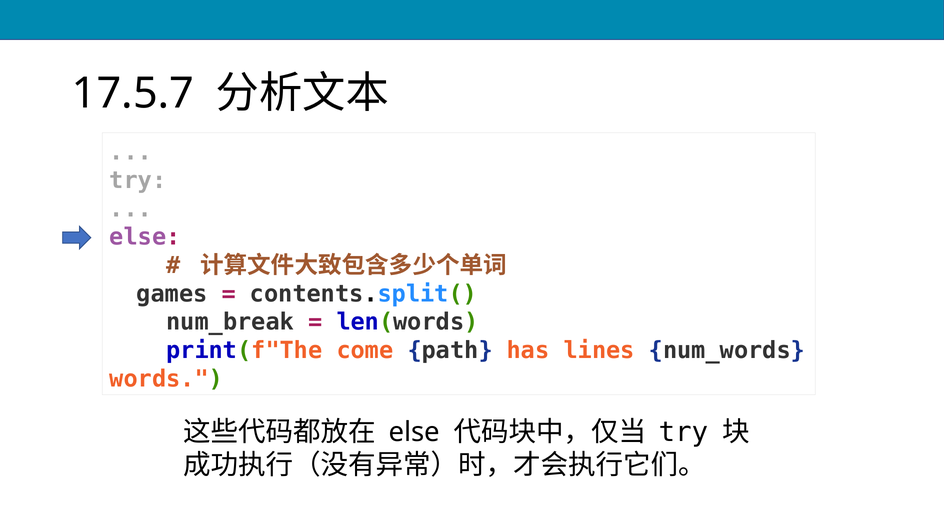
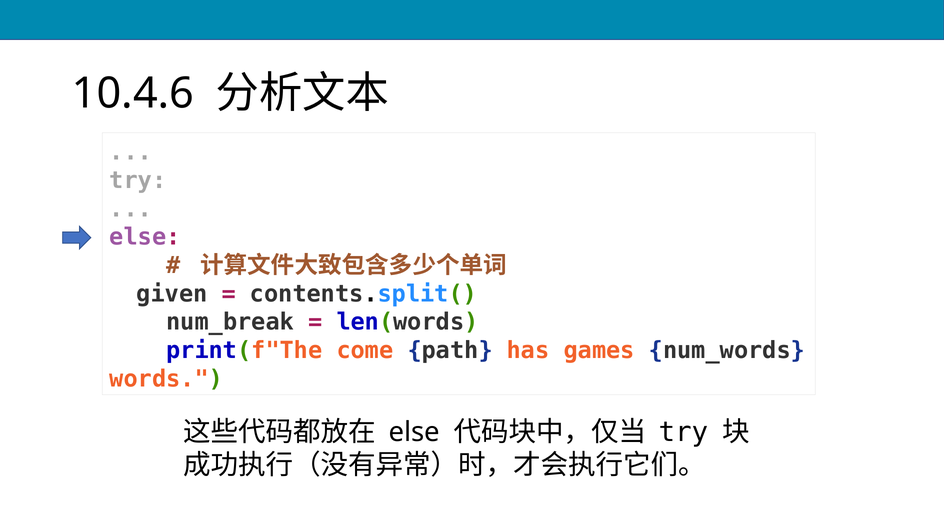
17.5.7: 17.5.7 -> 10.4.6 (133, 94)
games: games -> given (172, 294)
lines: lines -> games (599, 350)
